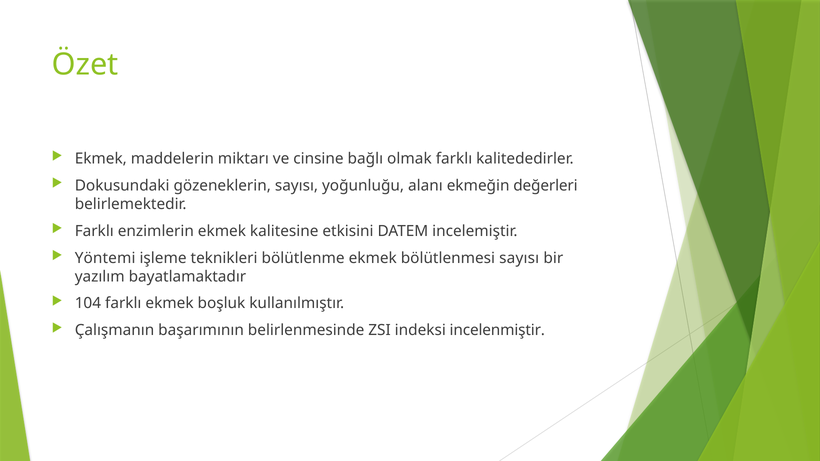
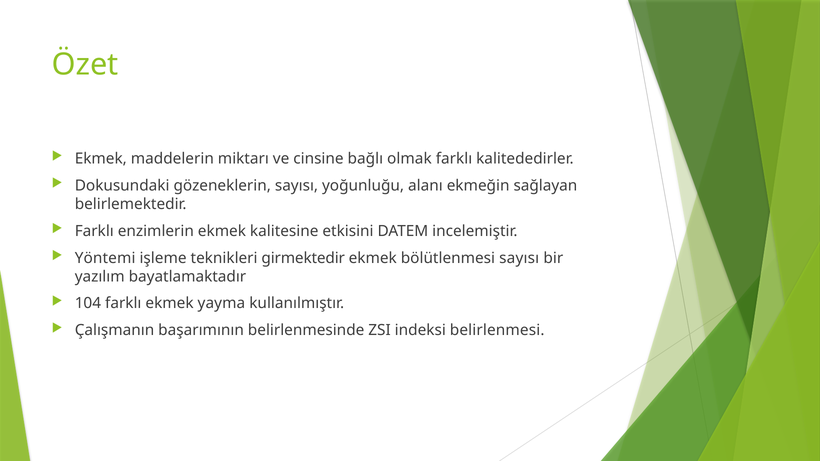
değerleri: değerleri -> sağlayan (545, 186)
bölütlenme: bölütlenme -> girmektedir (303, 258)
boşluk: boşluk -> yayma (221, 304)
incelenmiştir: incelenmiştir -> belirlenmesi (497, 331)
